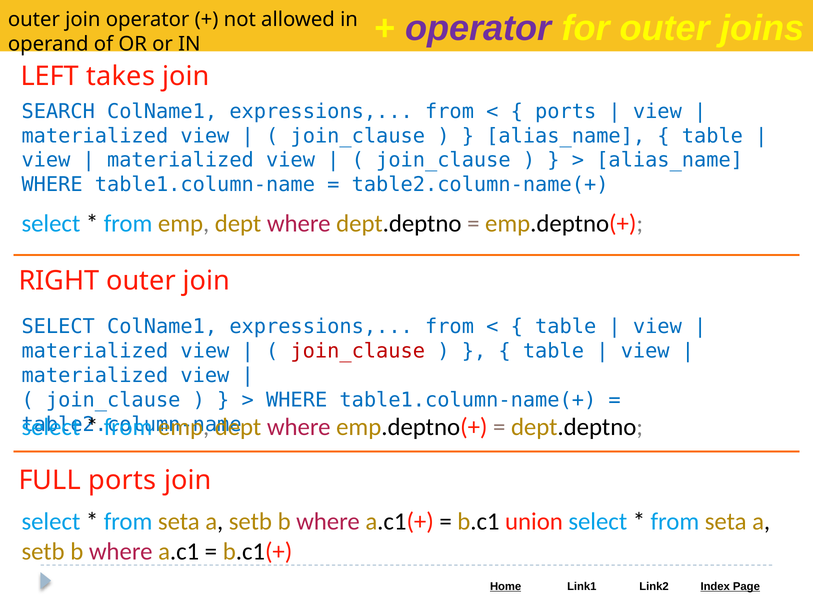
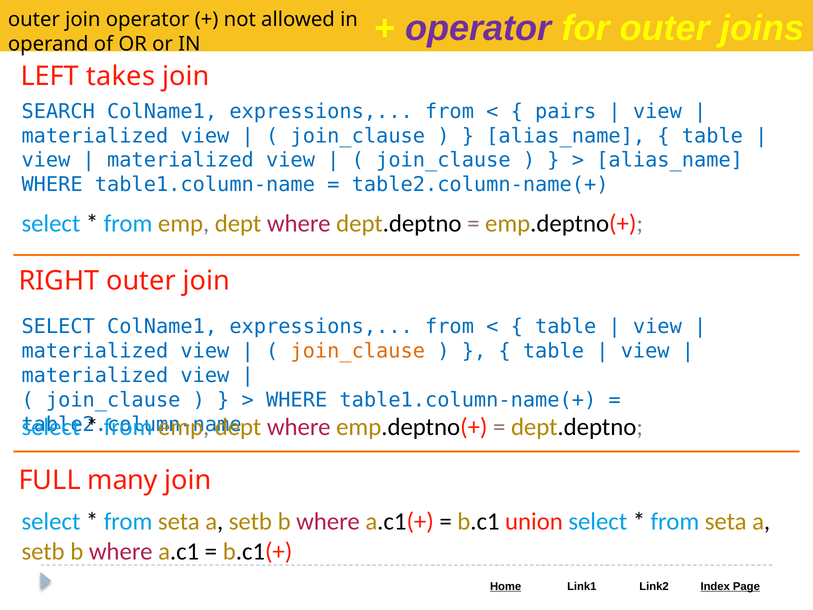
ports: ports -> pairs (566, 111)
join_clause colour: red -> orange (358, 351)
FULL ports: ports -> many (123, 480)
